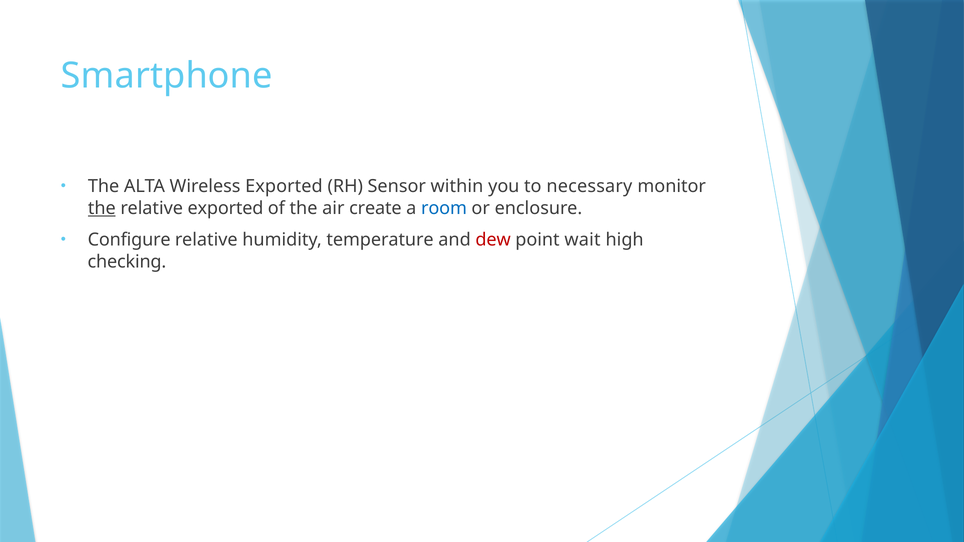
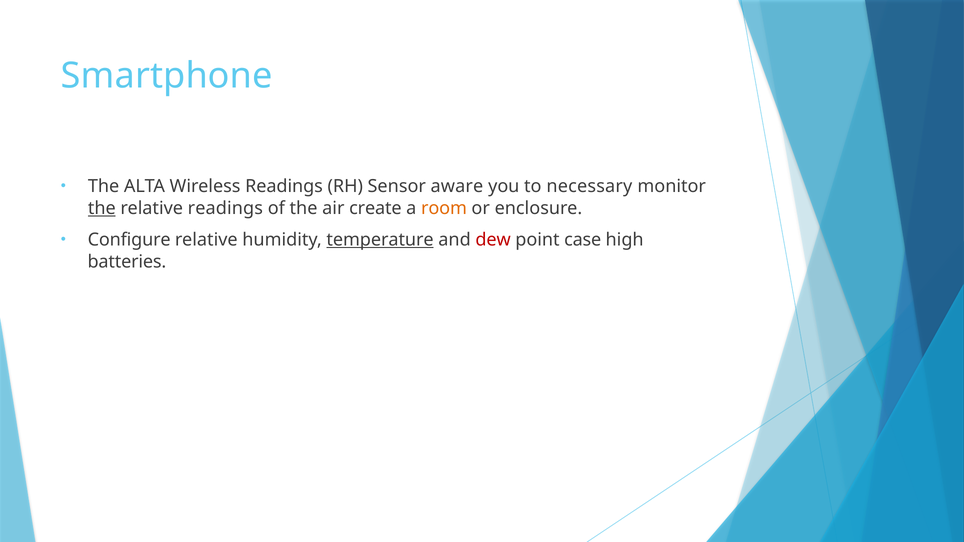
Wireless Exported: Exported -> Readings (284, 187)
within: within -> aware (457, 187)
relative exported: exported -> readings (225, 208)
room colour: blue -> orange (444, 208)
temperature underline: none -> present (380, 240)
wait: wait -> case (583, 240)
checking: checking -> batteries (127, 262)
